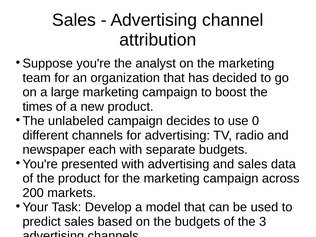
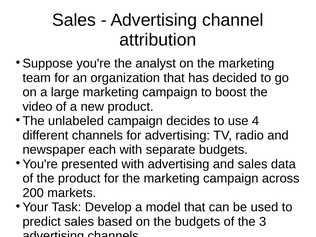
times: times -> video (37, 107)
0: 0 -> 4 (256, 121)
